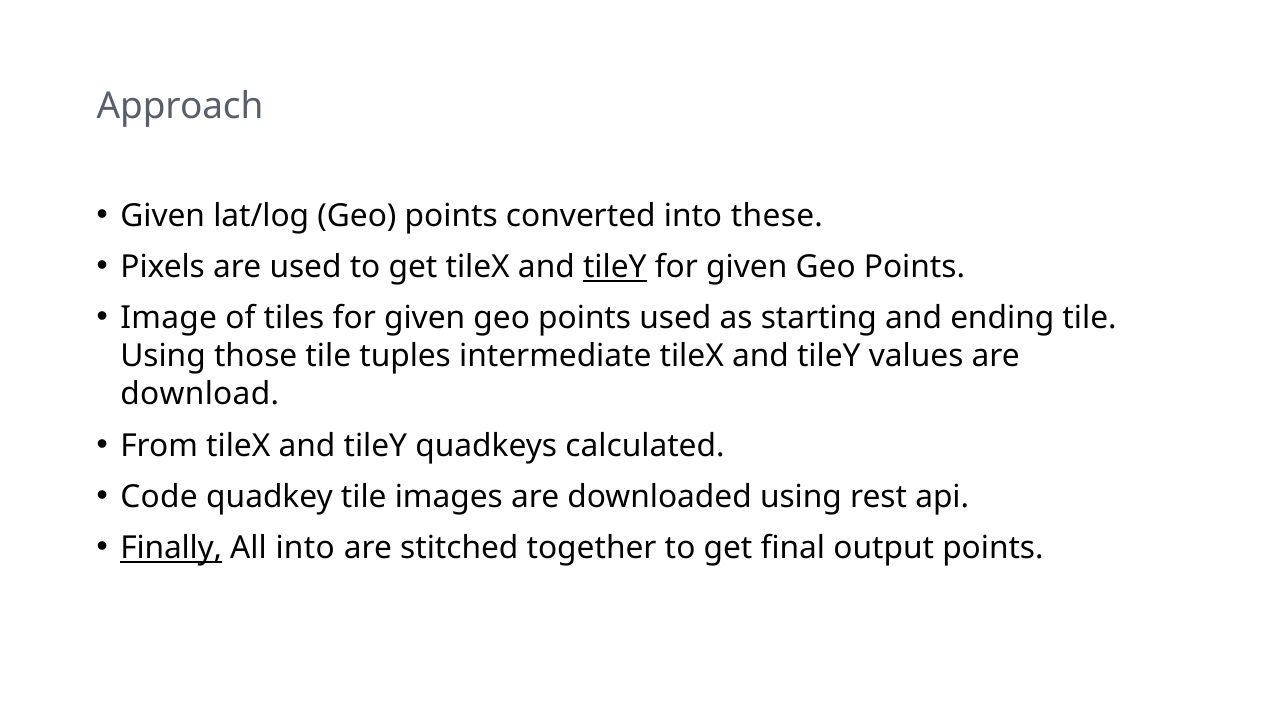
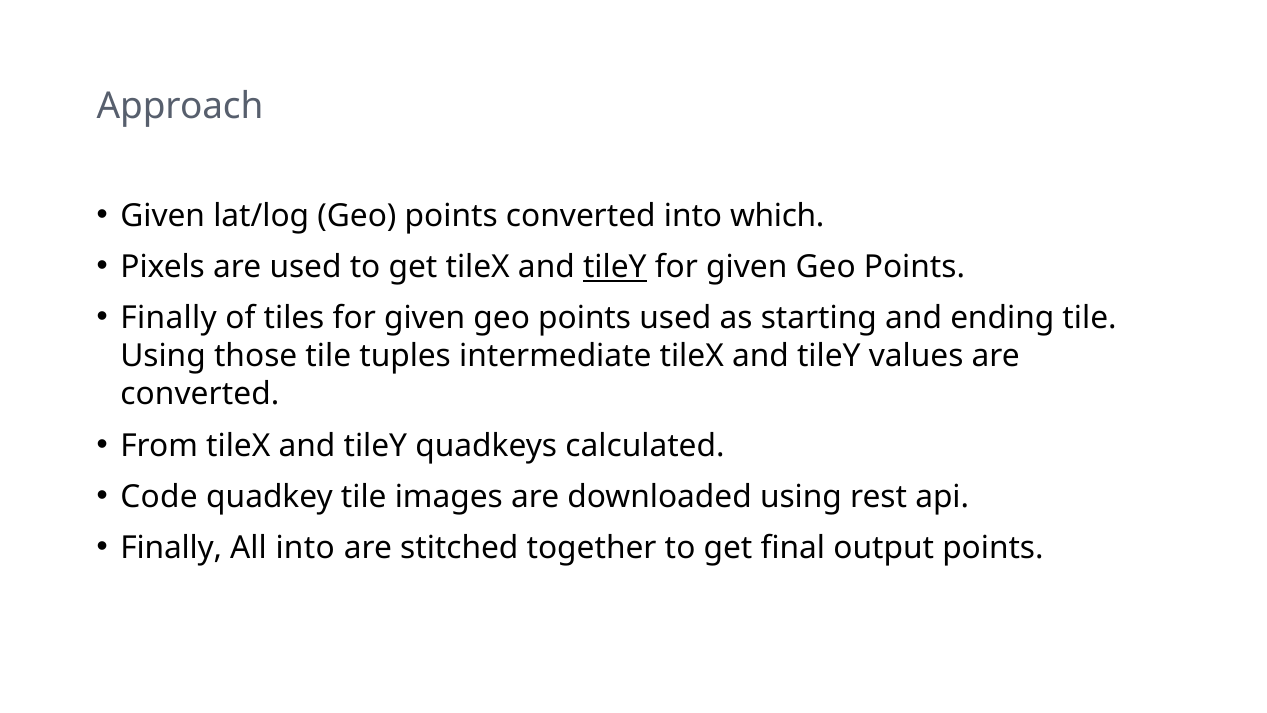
these: these -> which (777, 216)
Image: Image -> Finally (169, 318)
download: download -> converted (200, 394)
Finally underline: present -> none (171, 548)
